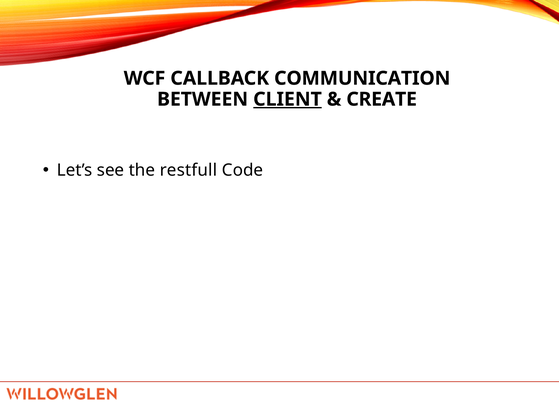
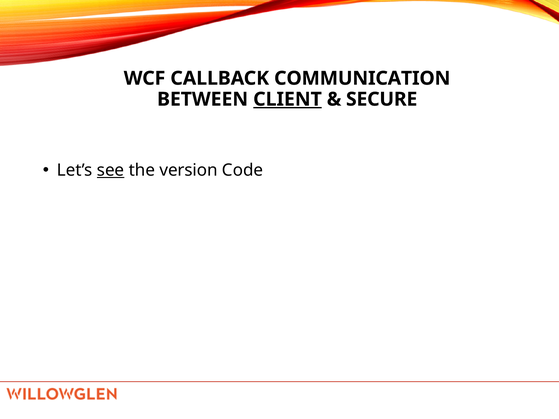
CREATE: CREATE -> SECURE (382, 99)
see underline: none -> present (111, 170)
restfull: restfull -> version (189, 170)
